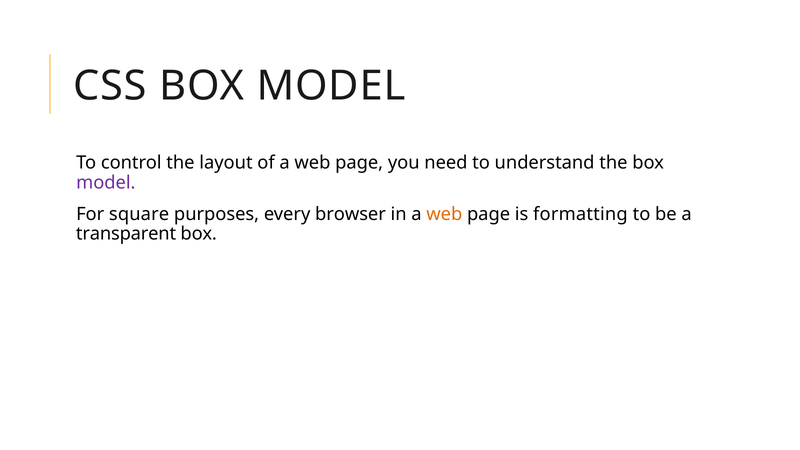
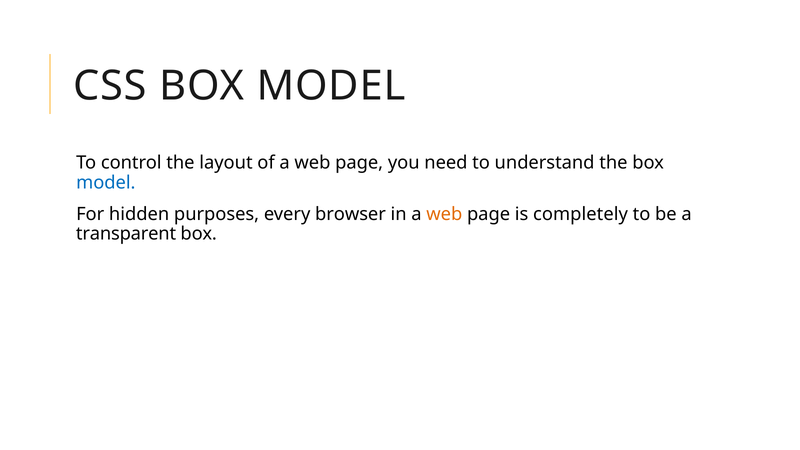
model colour: purple -> blue (106, 183)
square: square -> hidden (139, 214)
formatting: formatting -> completely (580, 214)
